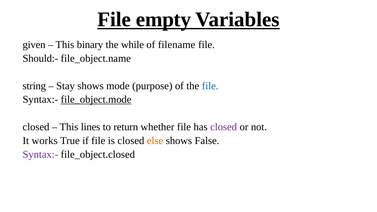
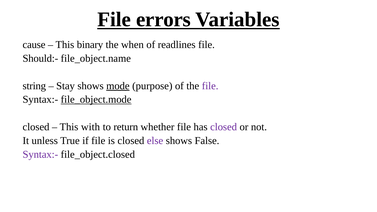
empty: empty -> errors (163, 19)
given: given -> cause (34, 45)
while: while -> when (132, 45)
filename: filename -> readlines (177, 45)
mode underline: none -> present (118, 86)
file colour: blue -> purple (210, 86)
lines: lines -> with (90, 127)
works: works -> unless (45, 141)
else colour: orange -> purple (155, 141)
